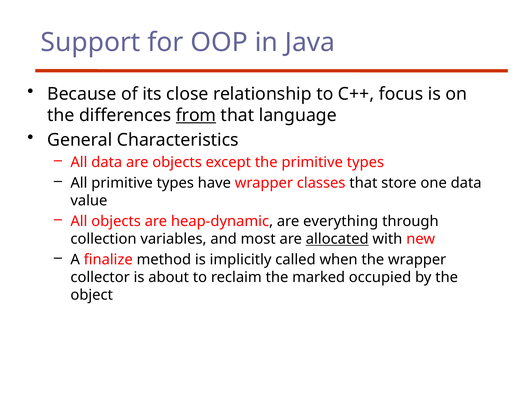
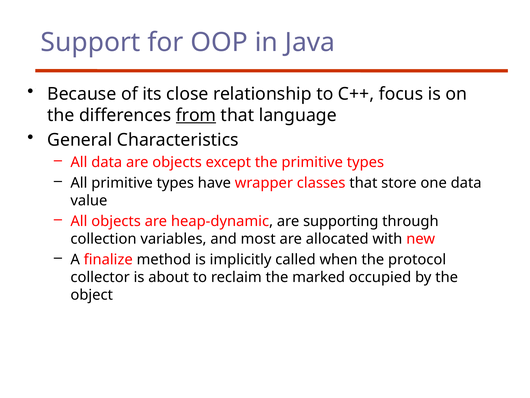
everything: everything -> supporting (341, 221)
allocated underline: present -> none (337, 239)
the wrapper: wrapper -> protocol (417, 259)
